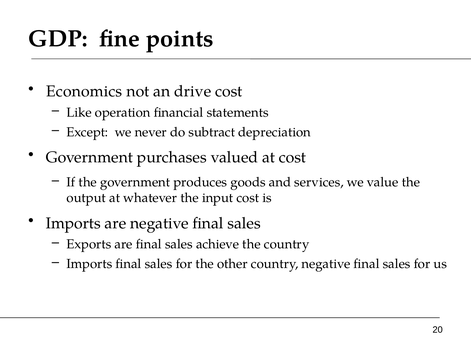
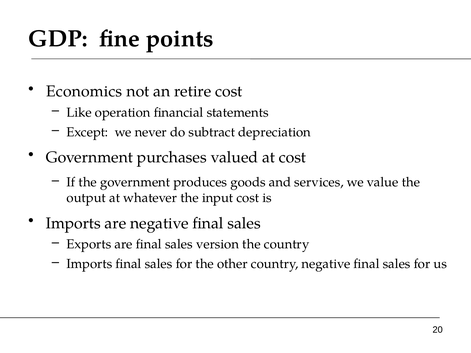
drive: drive -> retire (193, 92)
achieve: achieve -> version (218, 244)
